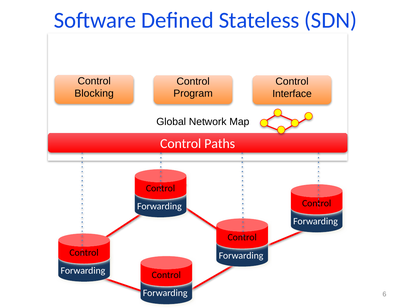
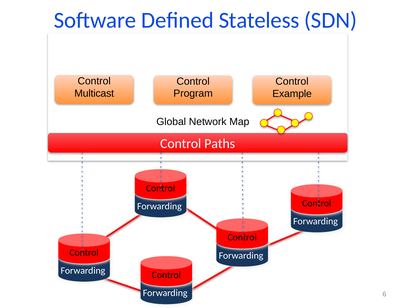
Blocking: Blocking -> Multicast (94, 93)
Interface: Interface -> Example (292, 94)
